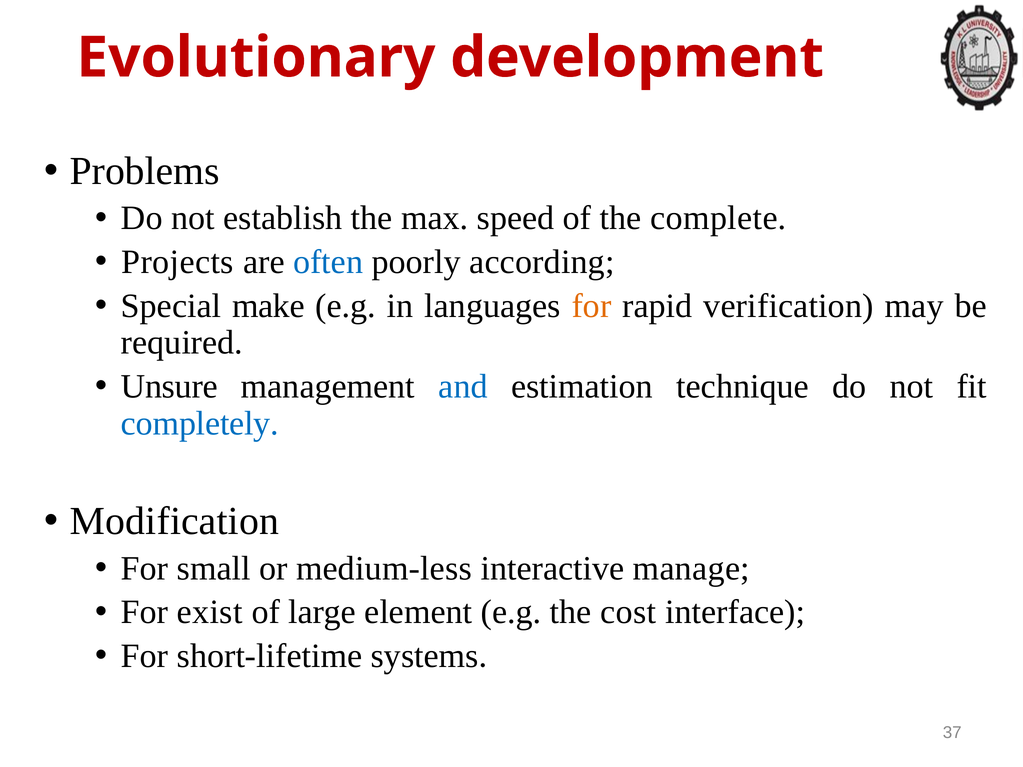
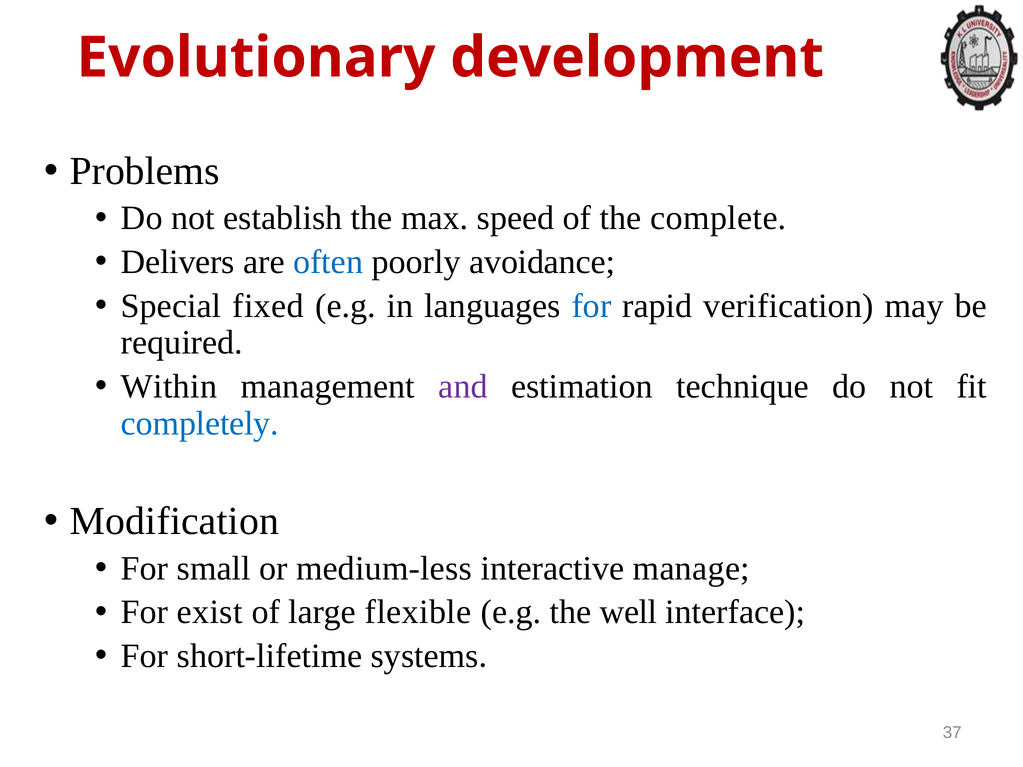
Projects: Projects -> Delivers (178, 262)
according: according -> avoidance (542, 262)
make: make -> fixed (268, 306)
for colour: orange -> blue (592, 306)
Unsure: Unsure -> Within (169, 387)
and colour: blue -> purple (463, 387)
element: element -> flexible (418, 612)
cost: cost -> well (629, 612)
